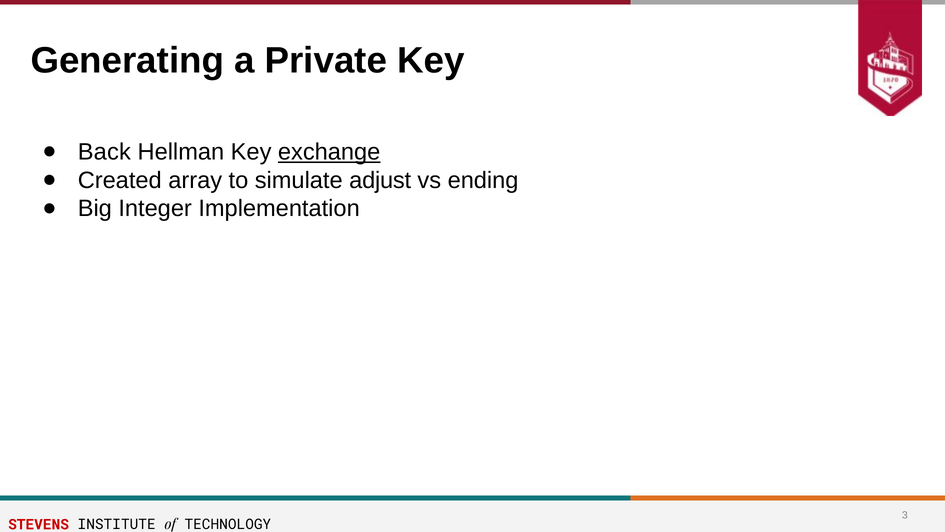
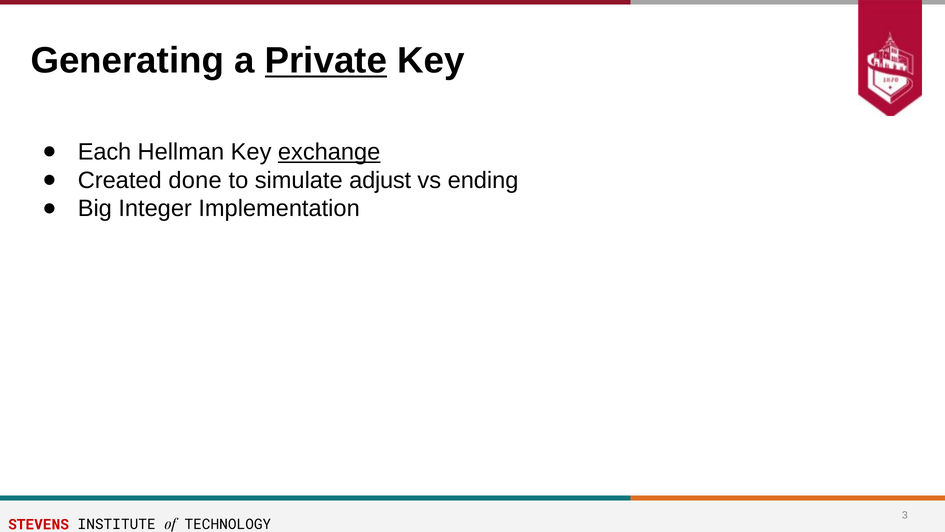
Private underline: none -> present (326, 61)
Back: Back -> Each (104, 152)
array: array -> done (195, 180)
